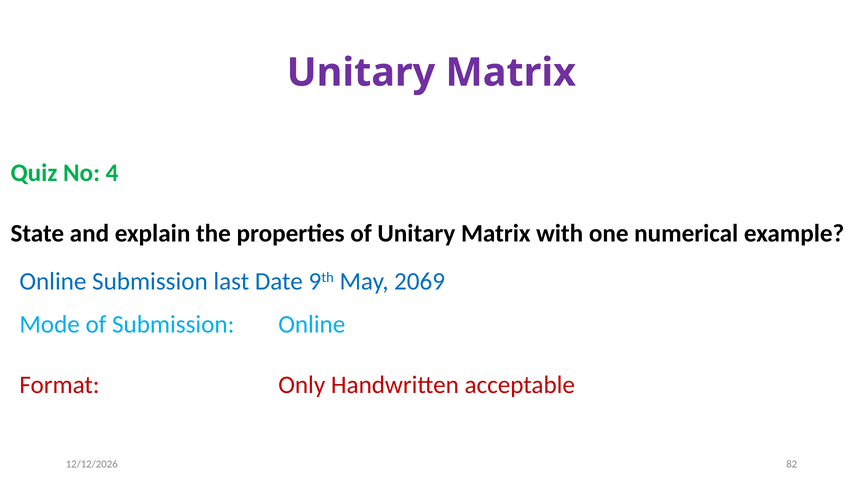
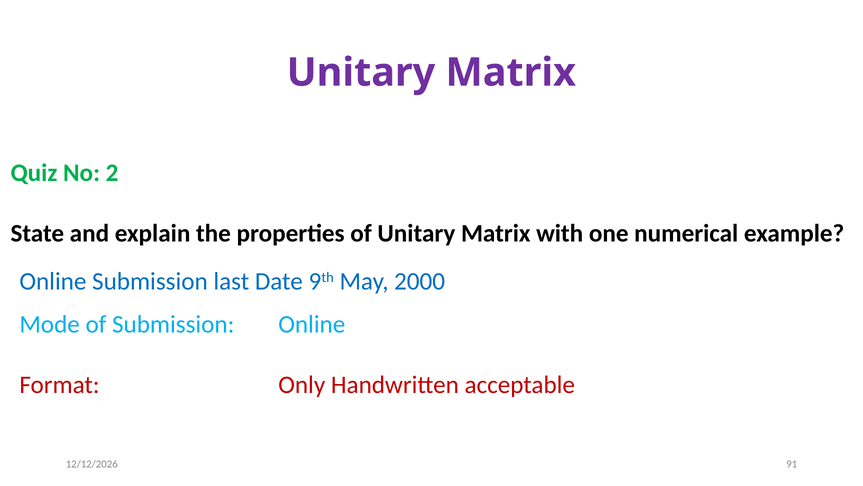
4: 4 -> 2 (112, 173)
2069: 2069 -> 2000 (420, 281)
82: 82 -> 91 (792, 463)
